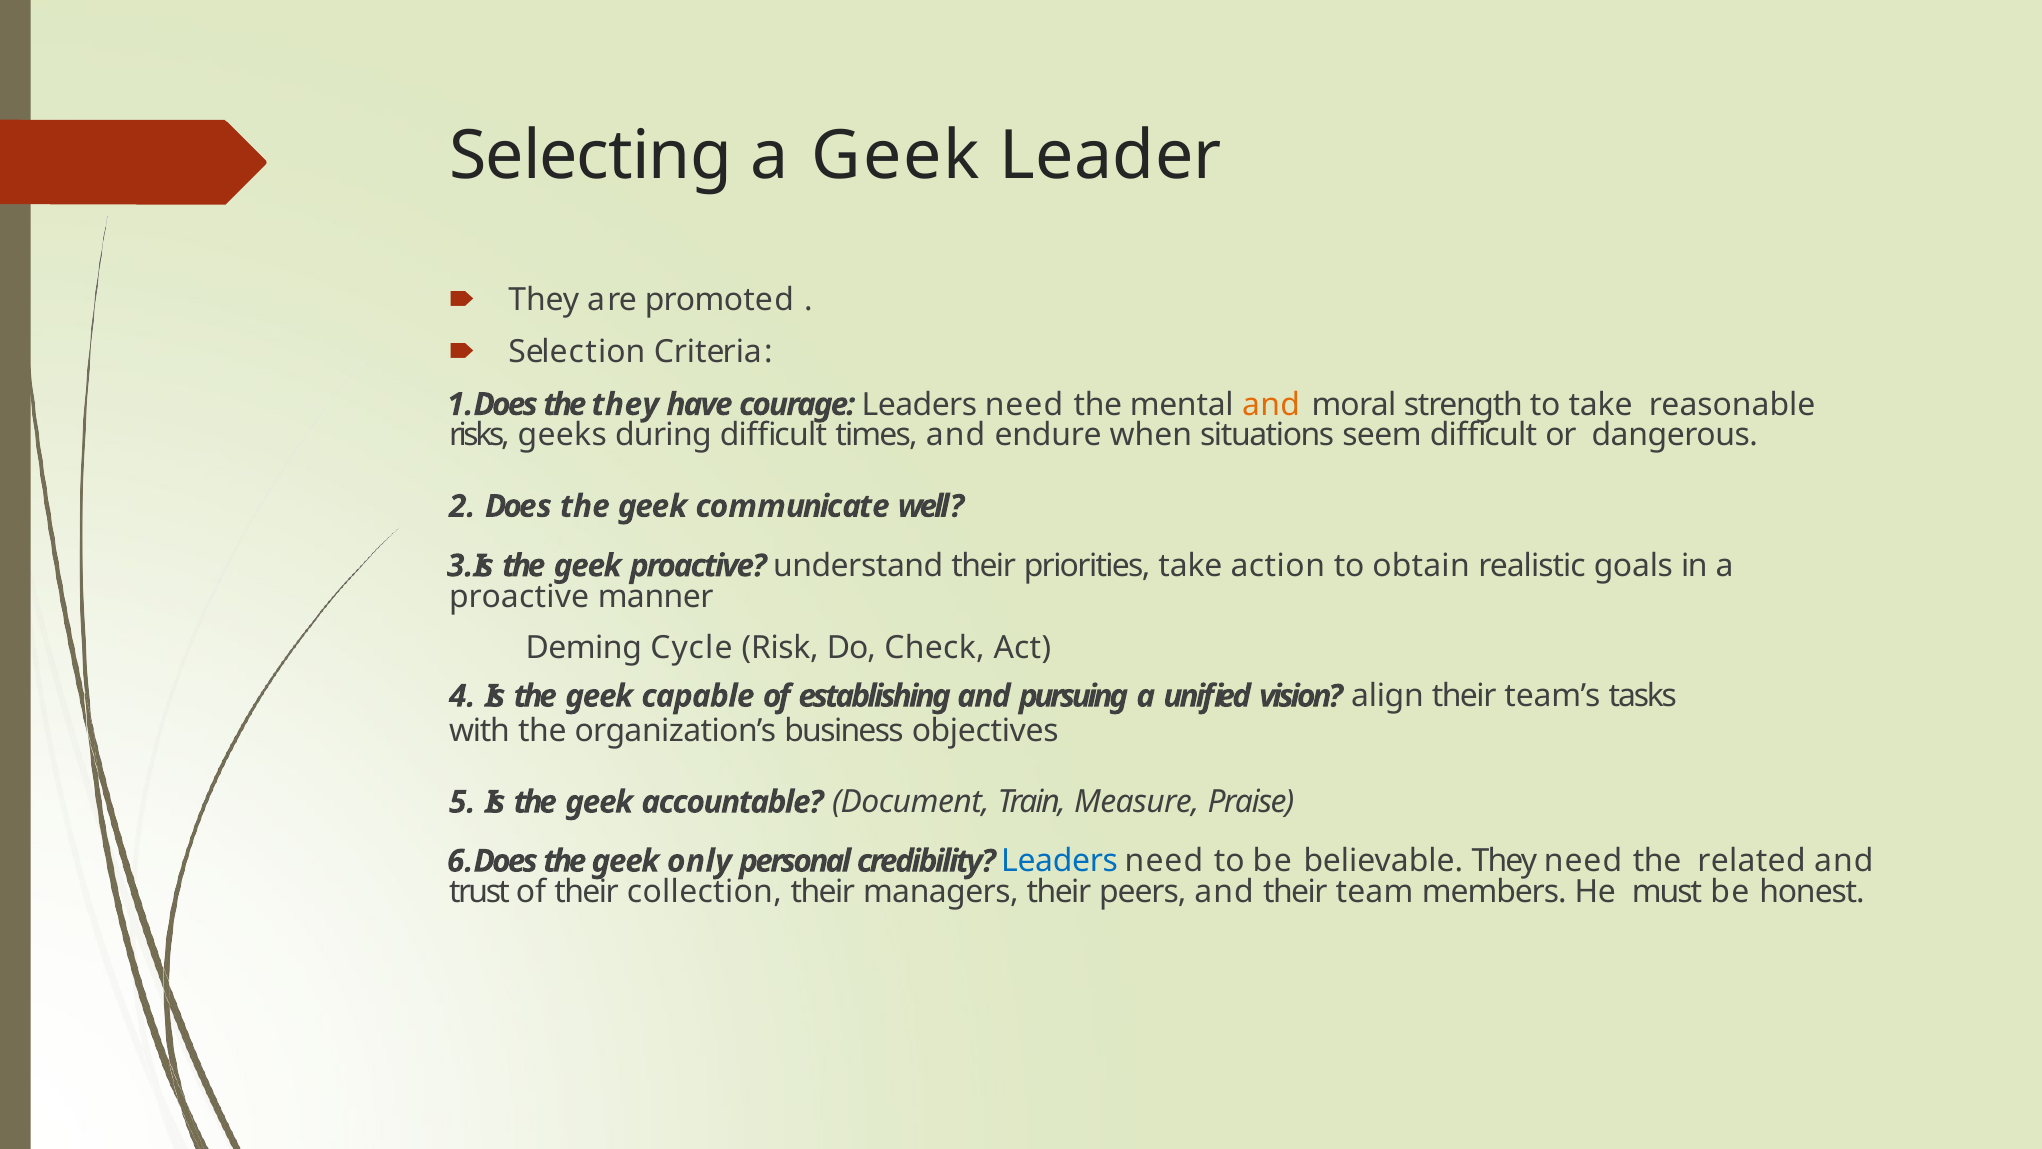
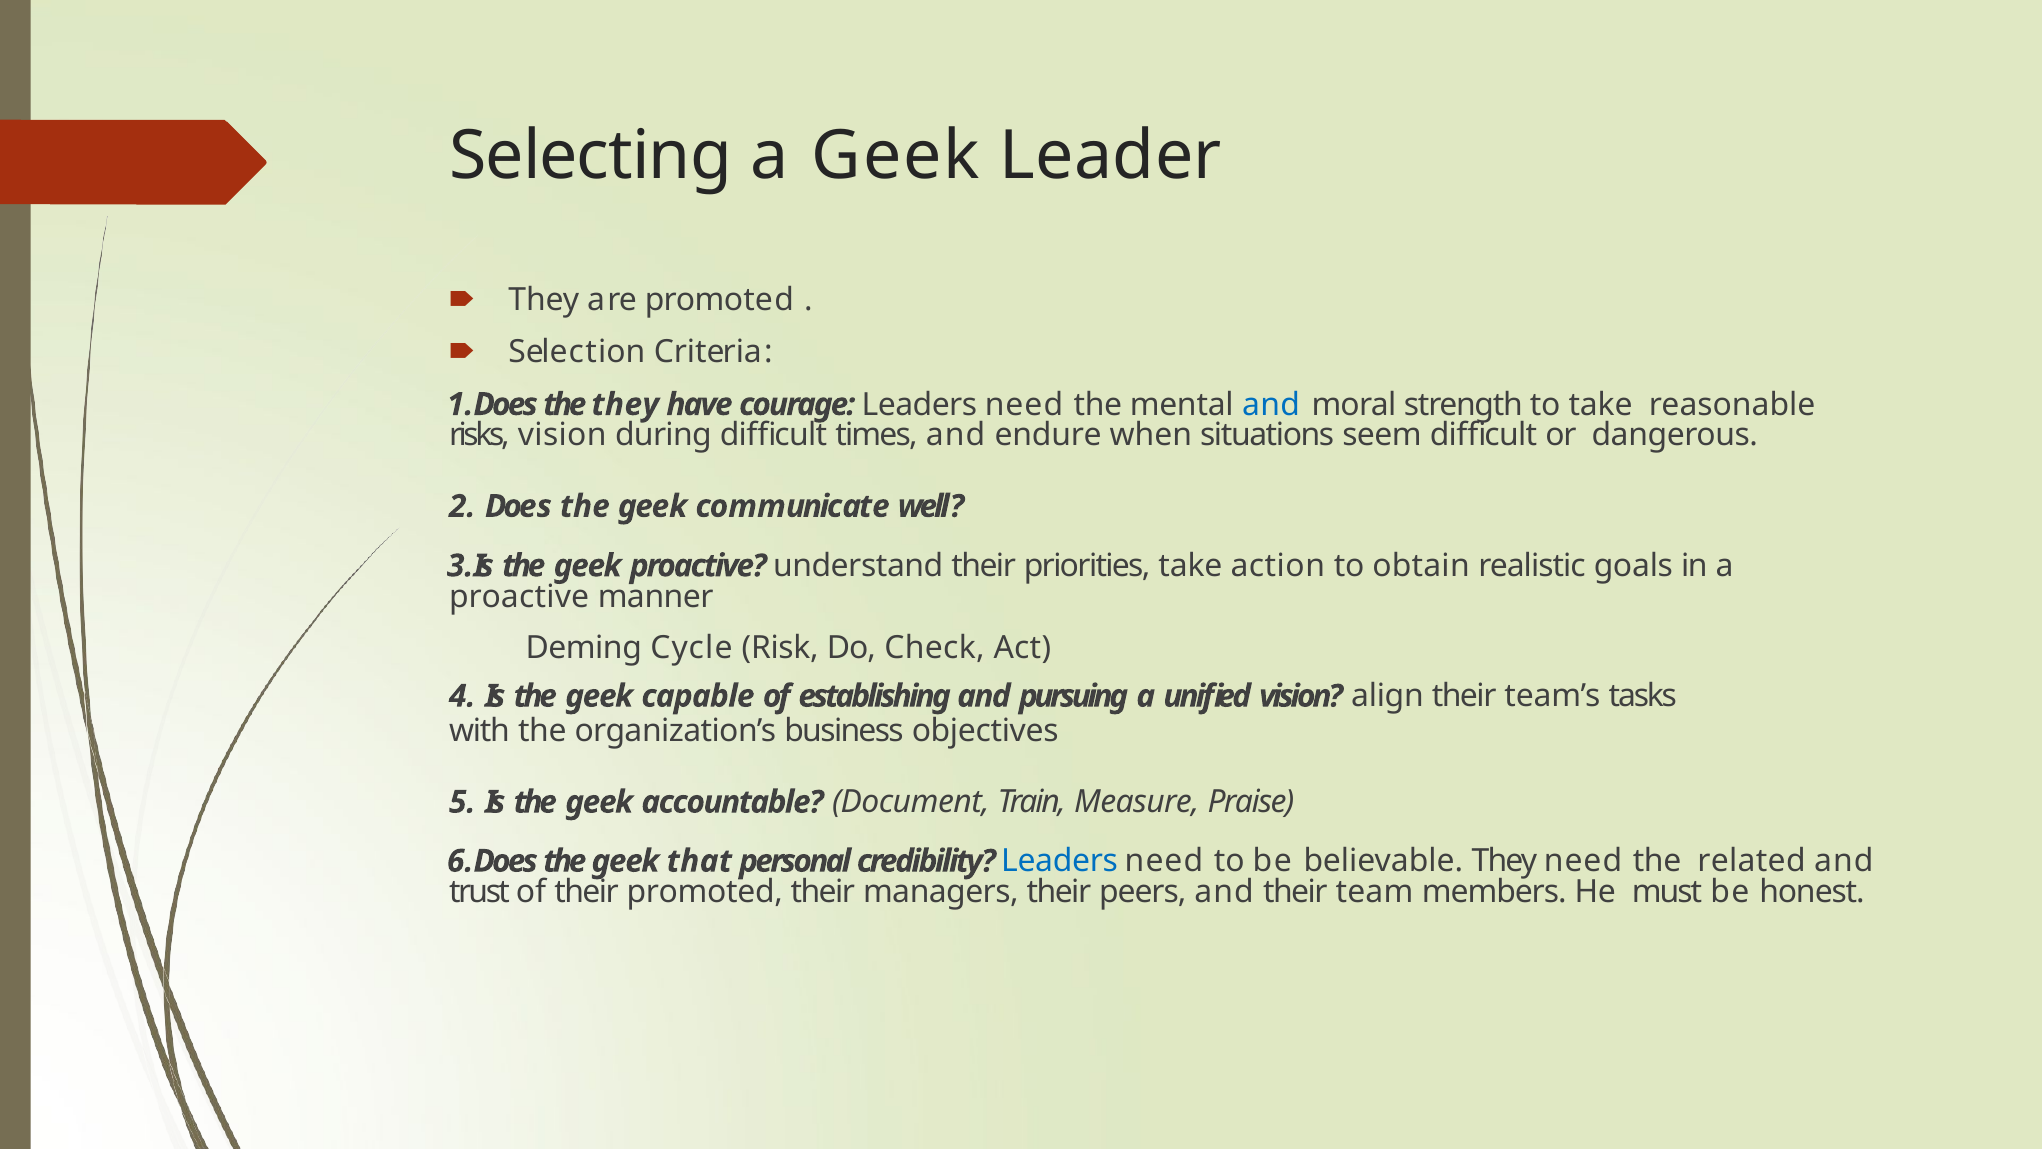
and colour: orange -> blue (1271, 404)
risks geeks: geeks -> vision (562, 435)
only: only -> that (699, 861)
their collection: collection -> promoted (705, 892)
